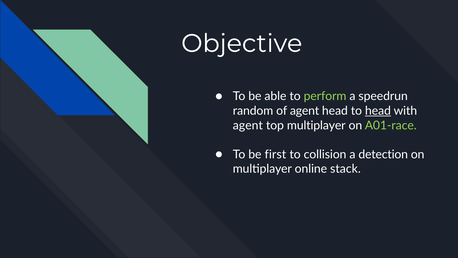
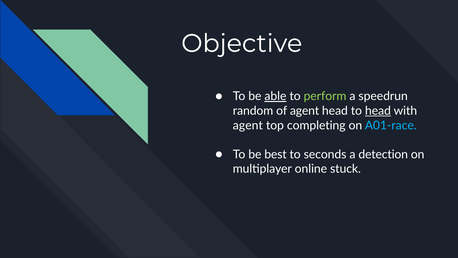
able underline: none -> present (275, 96)
top multiplayer: multiplayer -> completing (316, 125)
A01-race colour: light green -> light blue (391, 125)
first: first -> best (276, 154)
collision: collision -> seconds (325, 154)
stack: stack -> stuck (346, 169)
